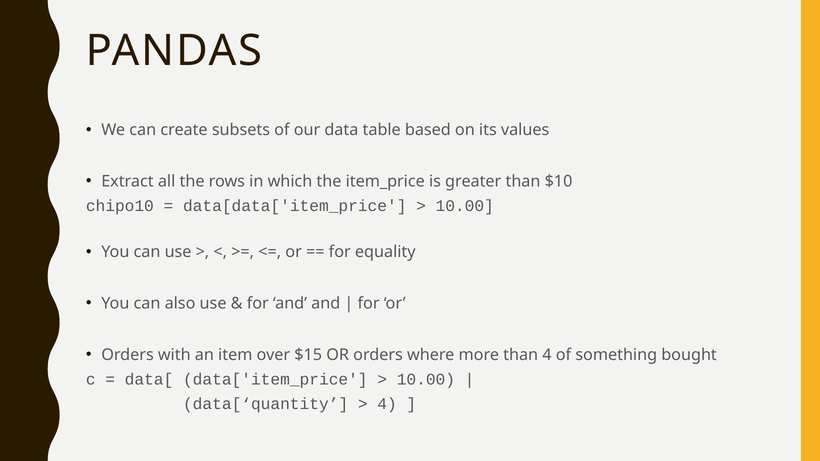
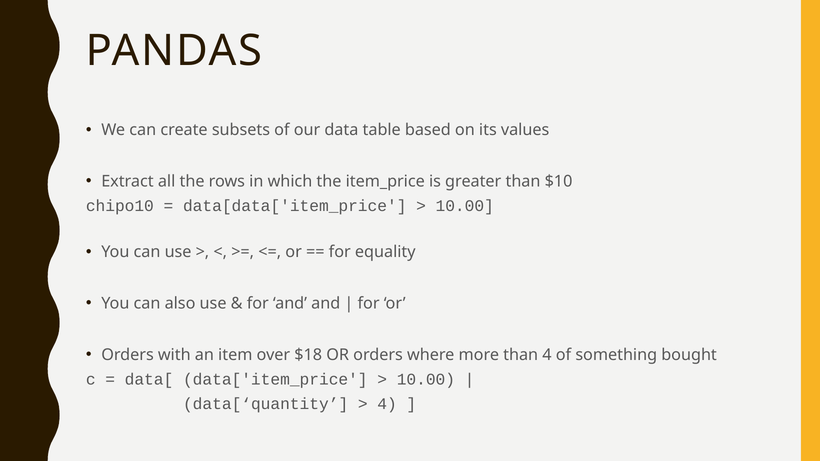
$15: $15 -> $18 (308, 355)
